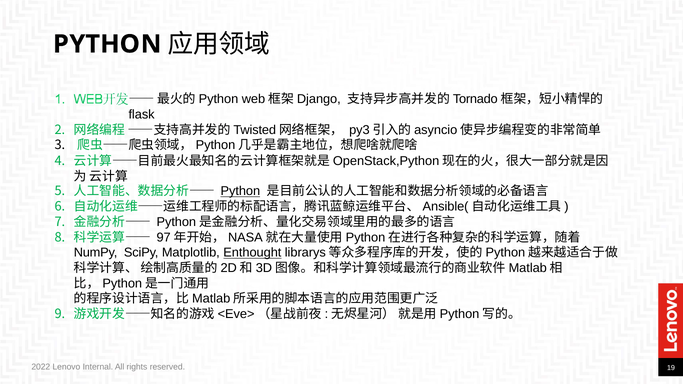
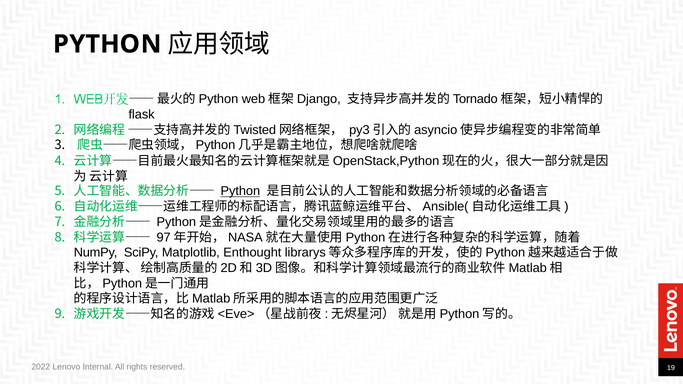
Enthought underline: present -> none (252, 253)
